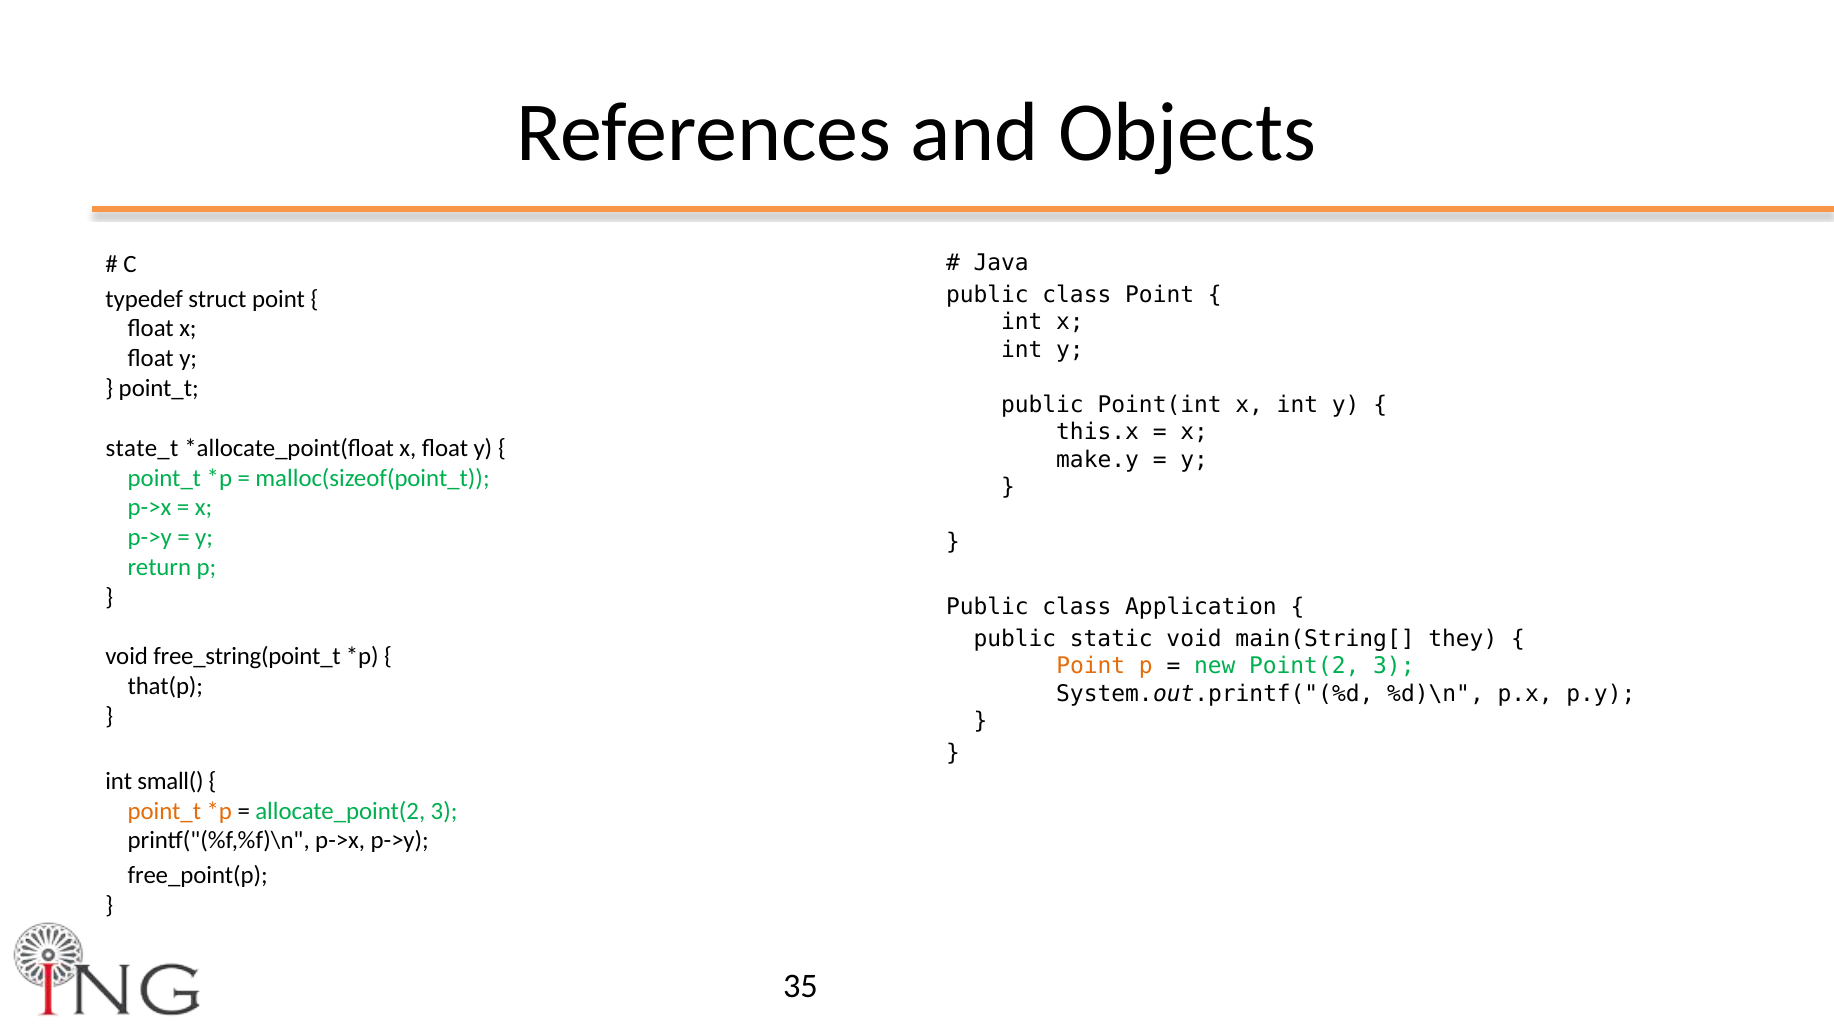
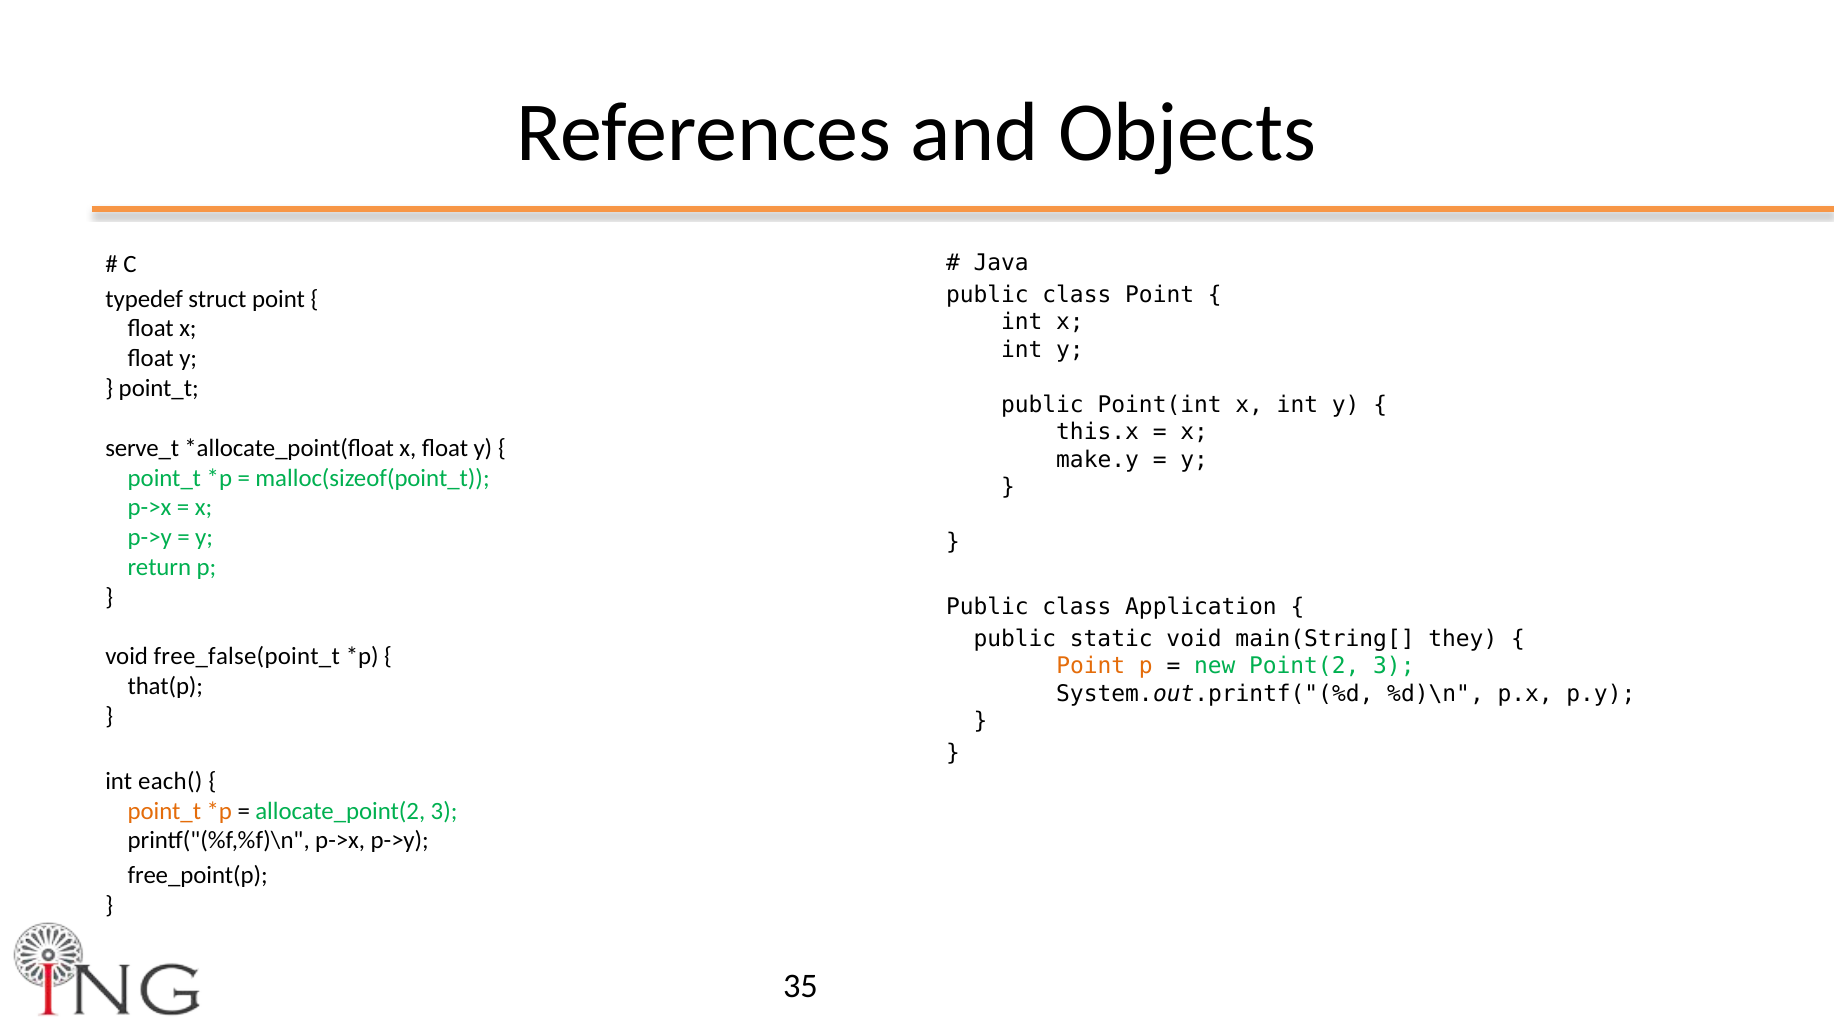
state_t: state_t -> serve_t (142, 448)
free_string(point_t: free_string(point_t -> free_false(point_t (247, 657)
small(: small( -> each( (170, 781)
